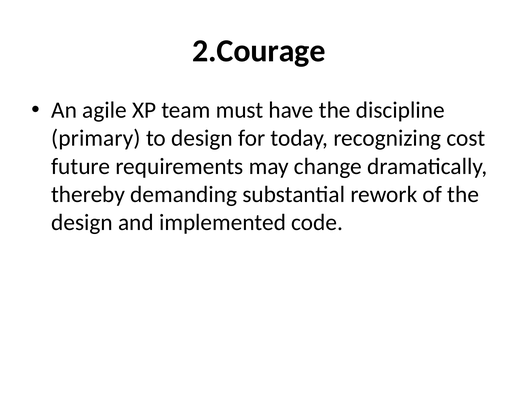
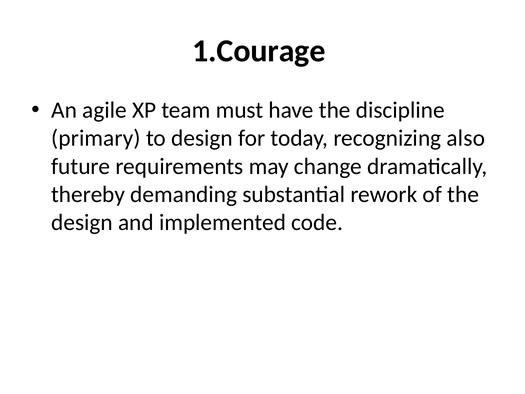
2.Courage: 2.Courage -> 1.Courage (259, 51)
cost: cost -> also (466, 138)
